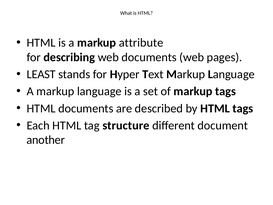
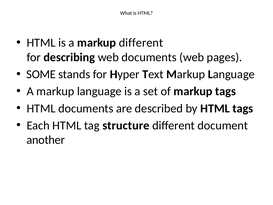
markup attribute: attribute -> different (141, 43)
LEAST: LEAST -> SOME (41, 74)
